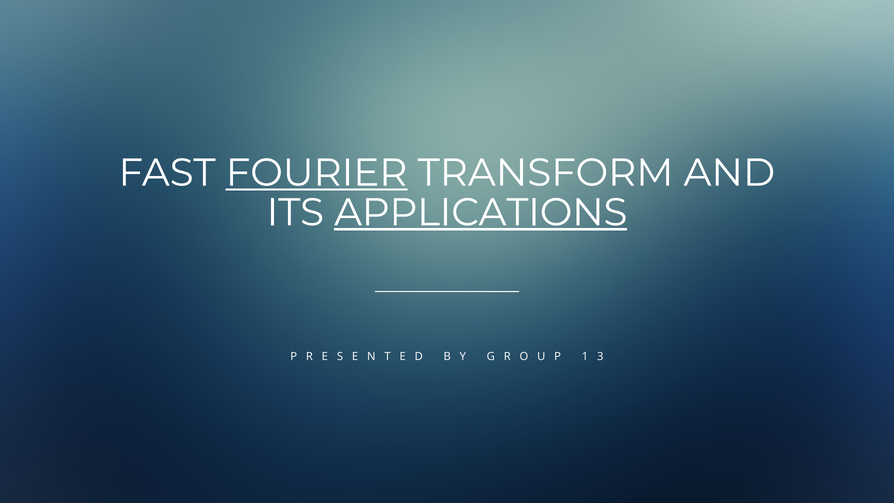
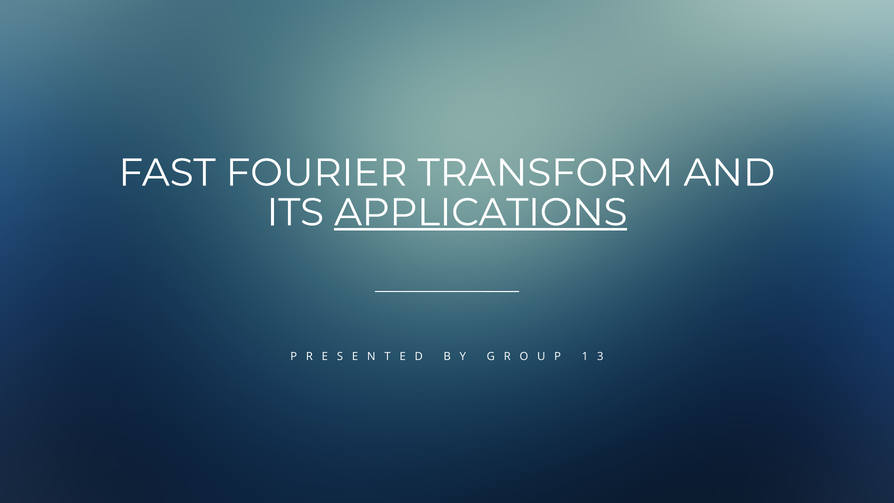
FOURIER underline: present -> none (317, 173)
